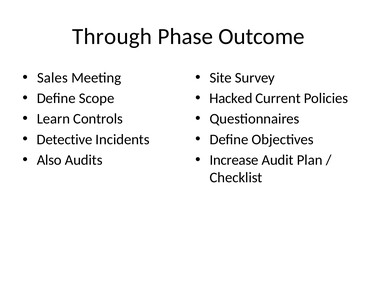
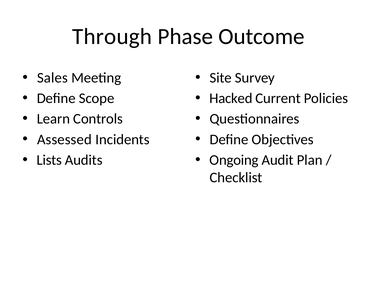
Detective: Detective -> Assessed (64, 139)
Also: Also -> Lists (49, 160)
Increase: Increase -> Ongoing (234, 160)
